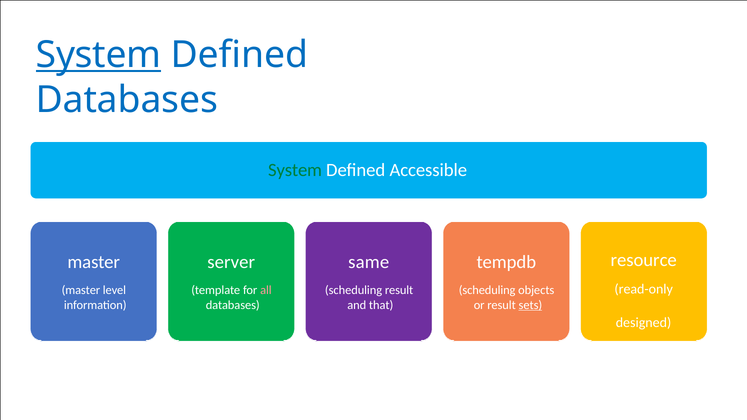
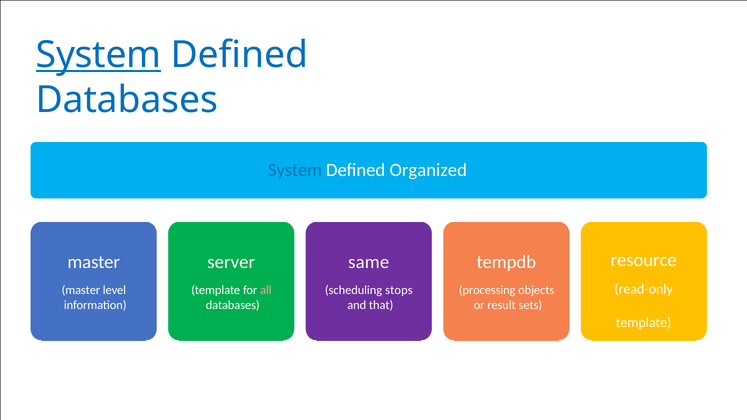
System colour: green -> blue (295, 170)
Accessible: Accessible -> Organized (428, 170)
scheduling result: result -> stops (399, 290)
scheduling: scheduling -> processing (487, 290)
sets underline: present -> none (530, 305)
designed: designed -> template (644, 323)
